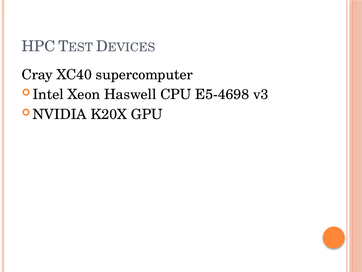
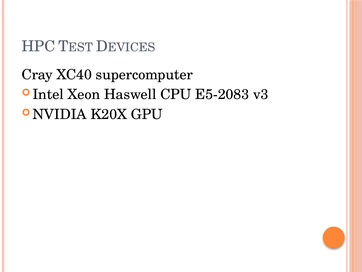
E5-4698: E5-4698 -> E5-2083 (222, 94)
